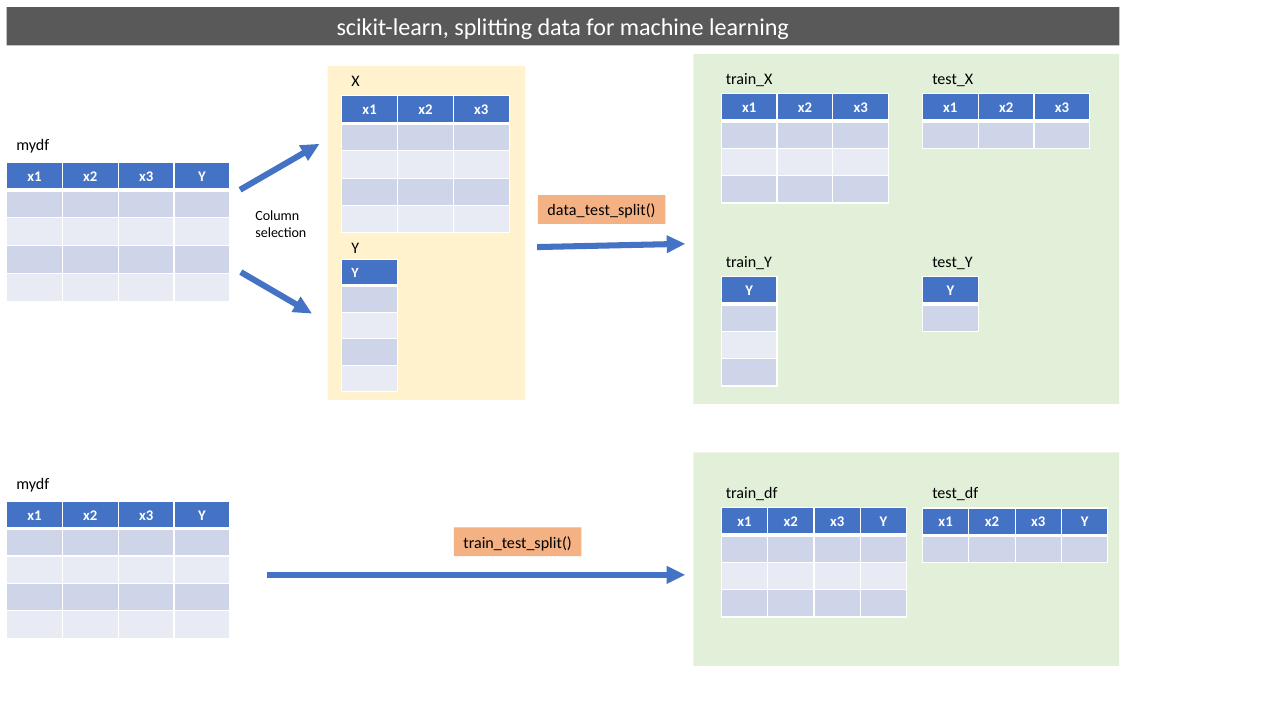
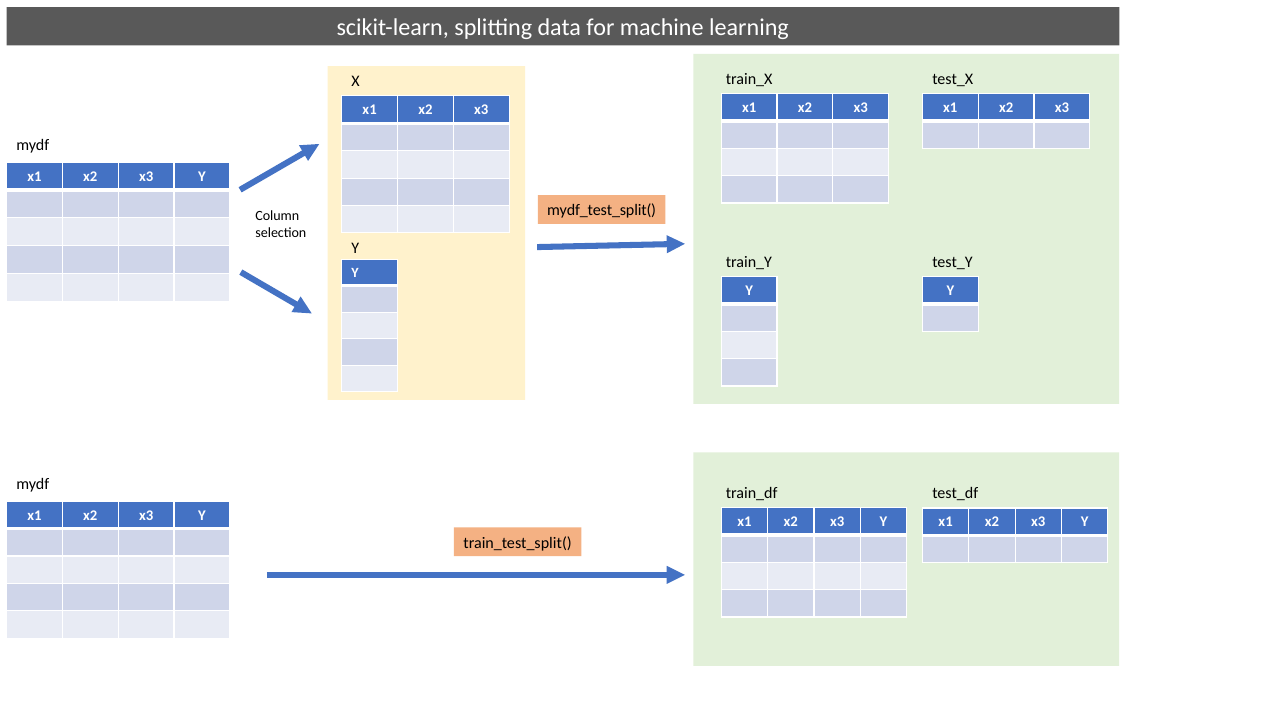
data_test_split(: data_test_split( -> mydf_test_split( (602, 211)
